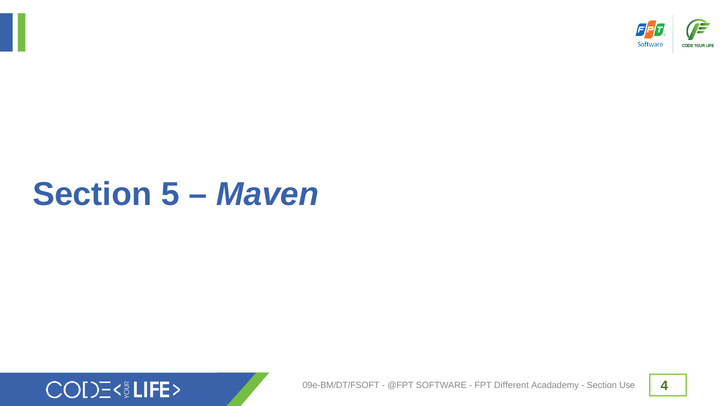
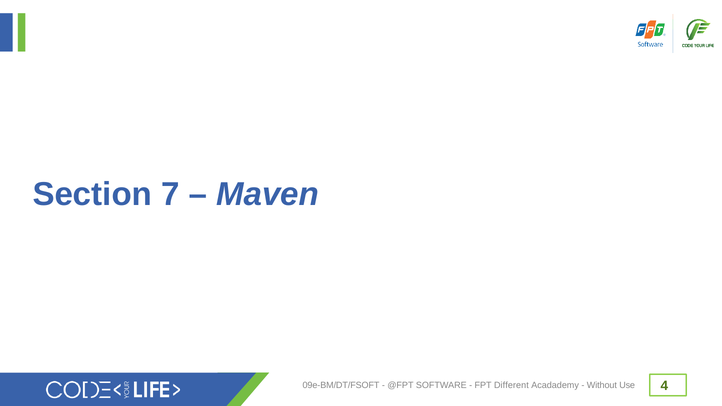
5: 5 -> 7 (170, 194)
Section: Section -> Without (602, 386)
